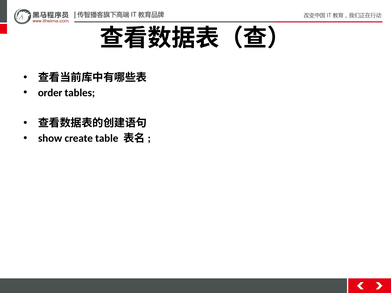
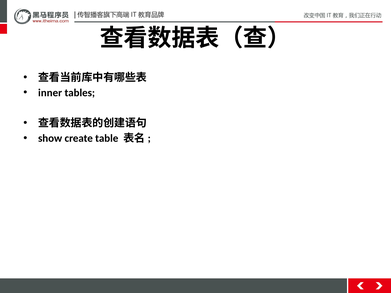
order: order -> inner (50, 93)
